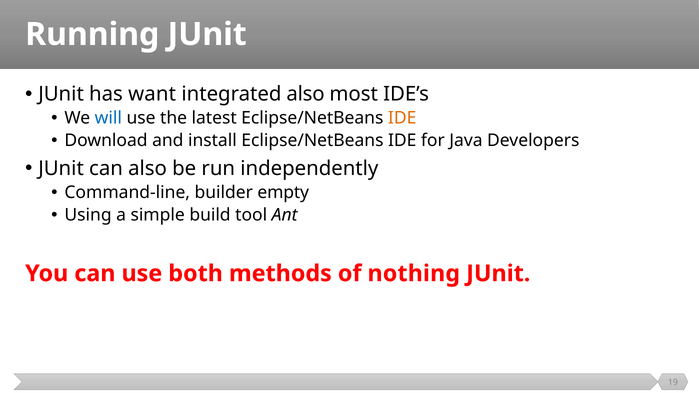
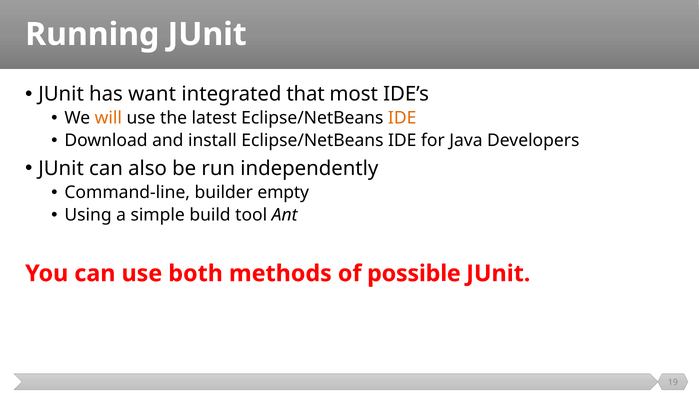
integrated also: also -> that (306, 94)
will colour: blue -> orange (108, 118)
nothing: nothing -> possible (414, 274)
